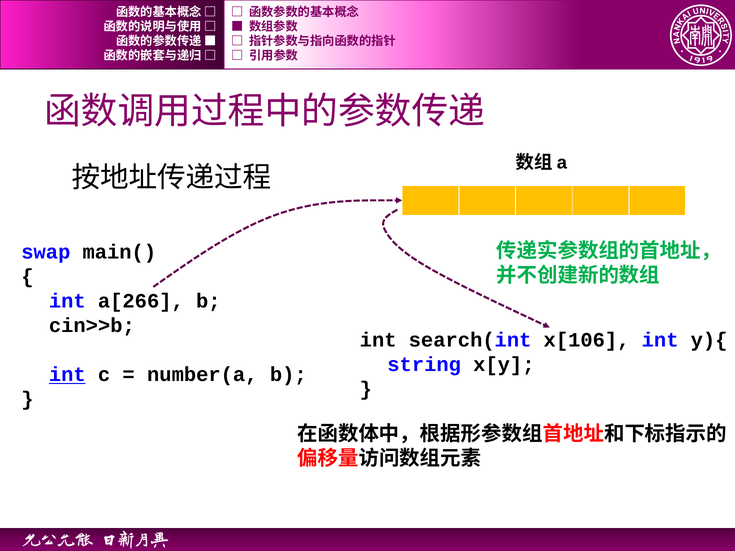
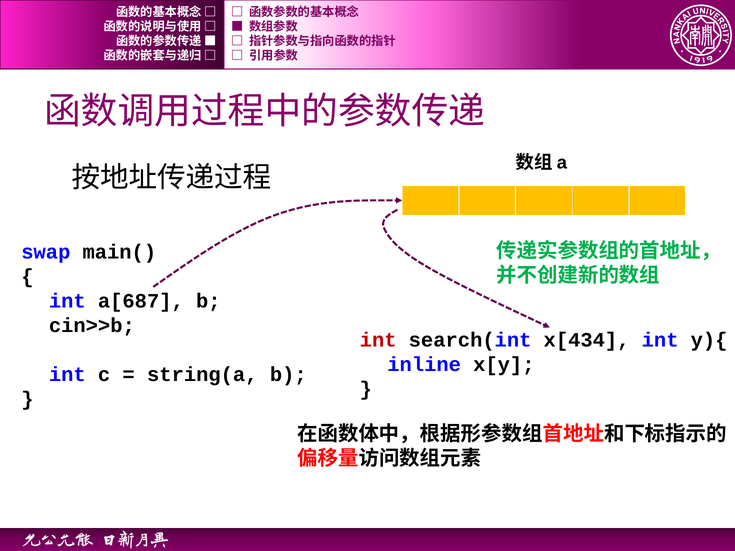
a[266: a[266 -> a[687 (141, 301)
int colour: black -> red (378, 340)
x[106: x[106 -> x[434 (587, 340)
string: string -> inline (424, 365)
int underline: present -> none (67, 375)
number(a: number(a -> string(a (202, 375)
